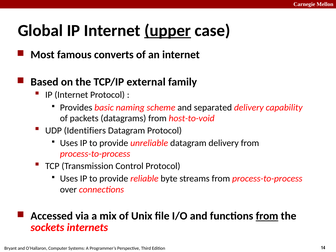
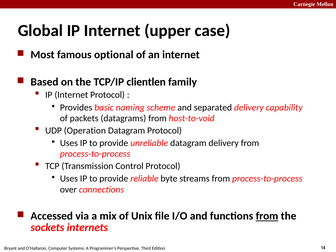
upper underline: present -> none (168, 31)
converts: converts -> optional (114, 55)
external: external -> clientlen (146, 82)
Identifiers: Identifiers -> Operation (85, 130)
